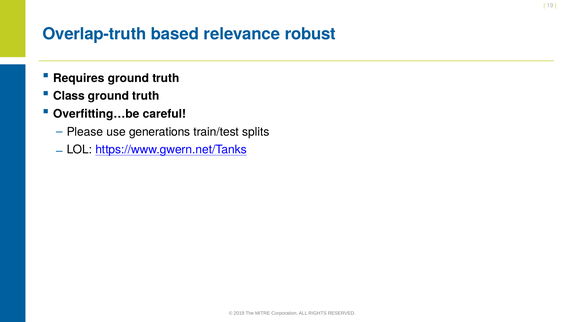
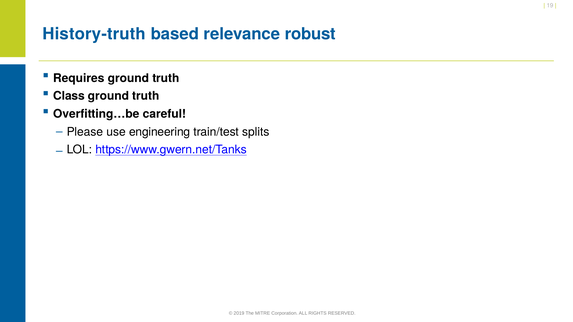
Overlap-truth: Overlap-truth -> History-truth (94, 34)
generations: generations -> engineering (160, 132)
